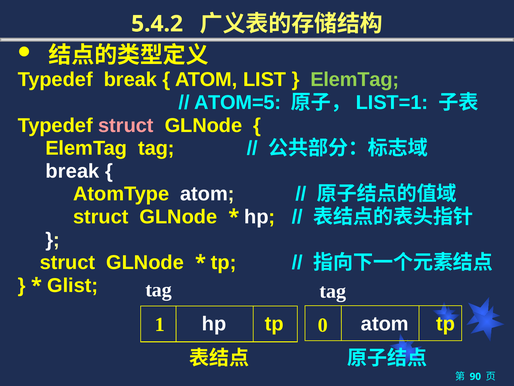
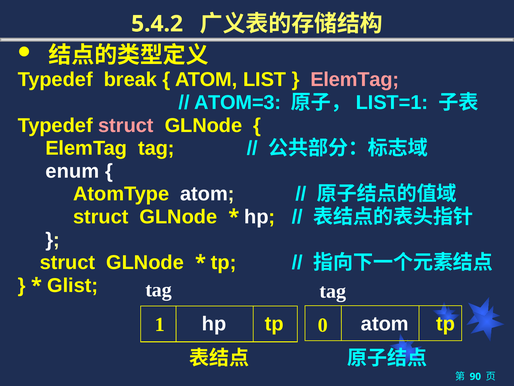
ElemTag colour: light green -> pink (355, 80)
ATOM=5: ATOM=5 -> ATOM=3 (238, 102)
break: break -> enum (72, 171)
